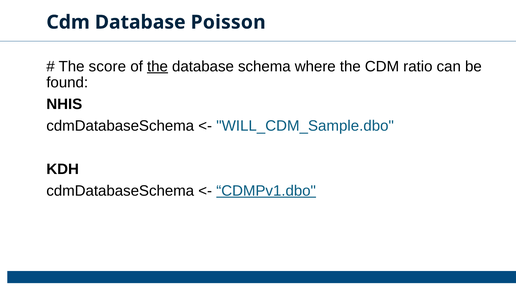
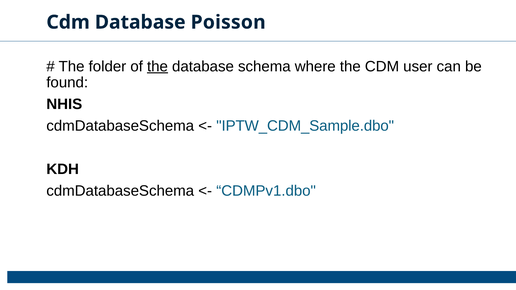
score: score -> folder (107, 66)
ratio: ratio -> user (418, 66)
WILL_CDM_Sample.dbo: WILL_CDM_Sample.dbo -> IPTW_CDM_Sample.dbo (305, 126)
CDMPv1.dbo underline: present -> none (266, 191)
